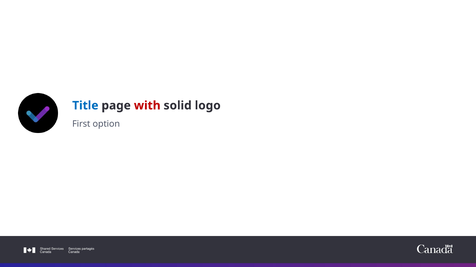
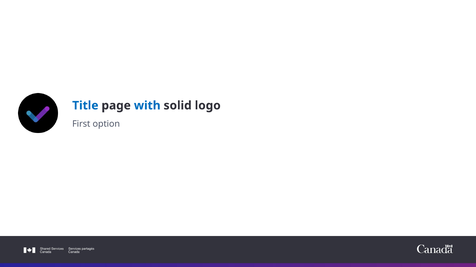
with colour: red -> blue (147, 106)
